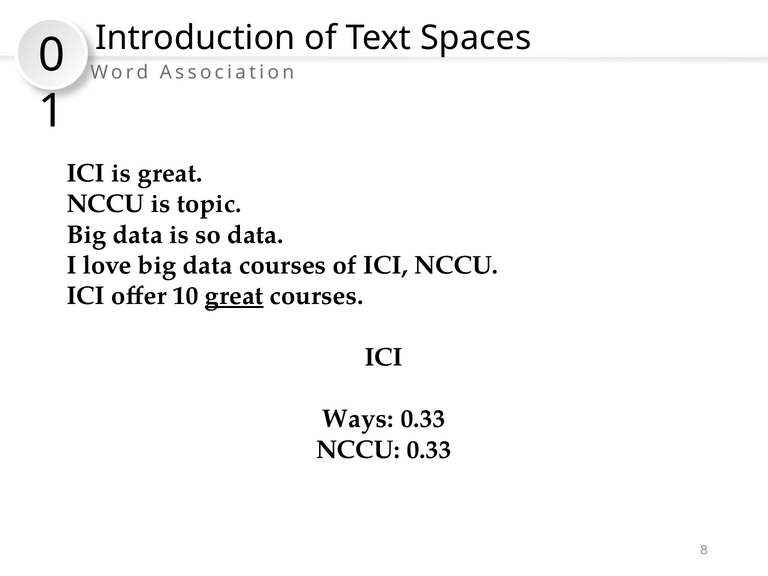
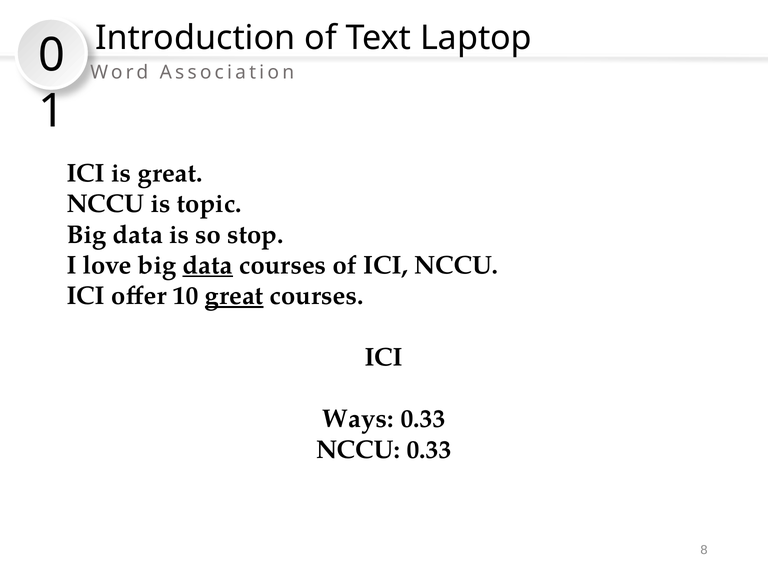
Spaces: Spaces -> Laptop (476, 38)
so data: data -> stop (255, 235)
data underline: none -> present (208, 265)
